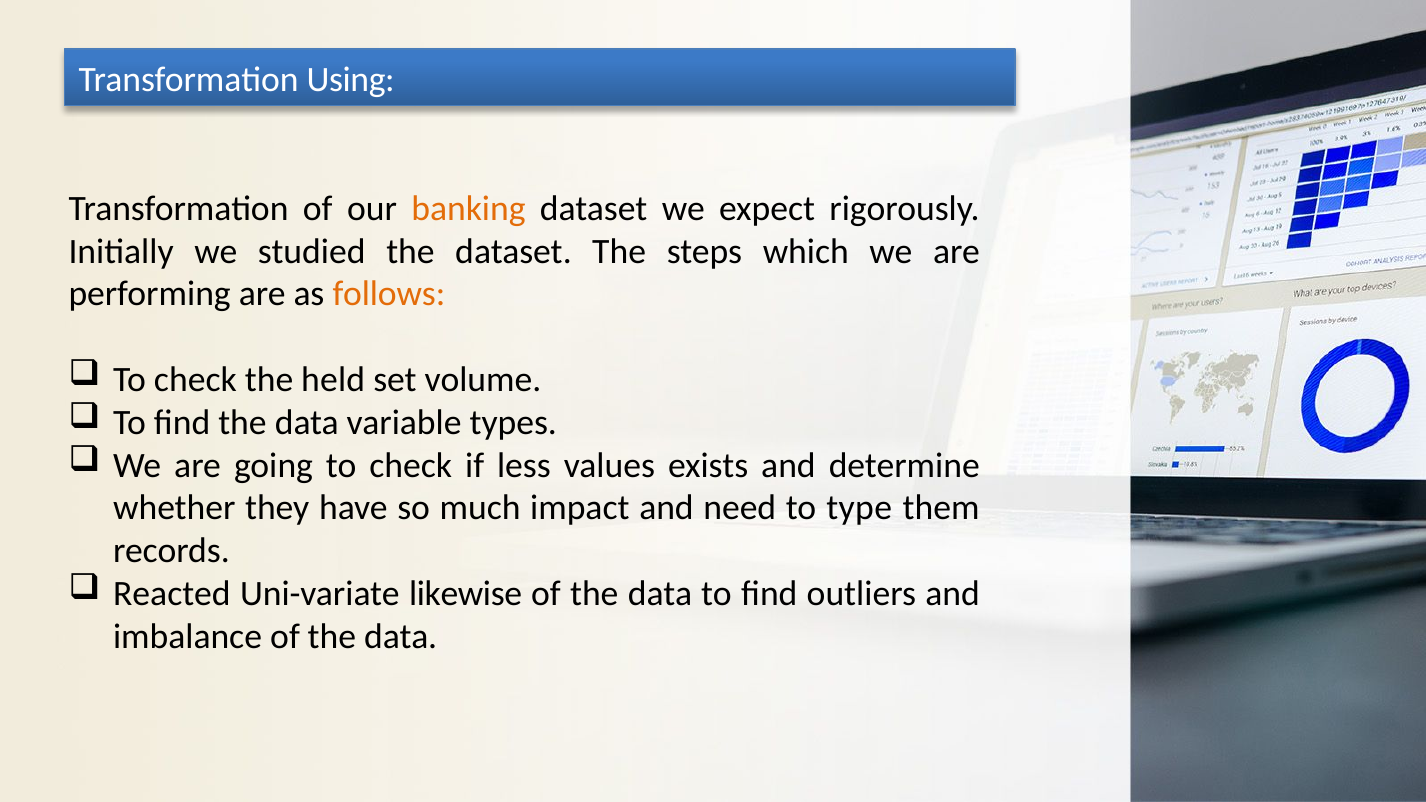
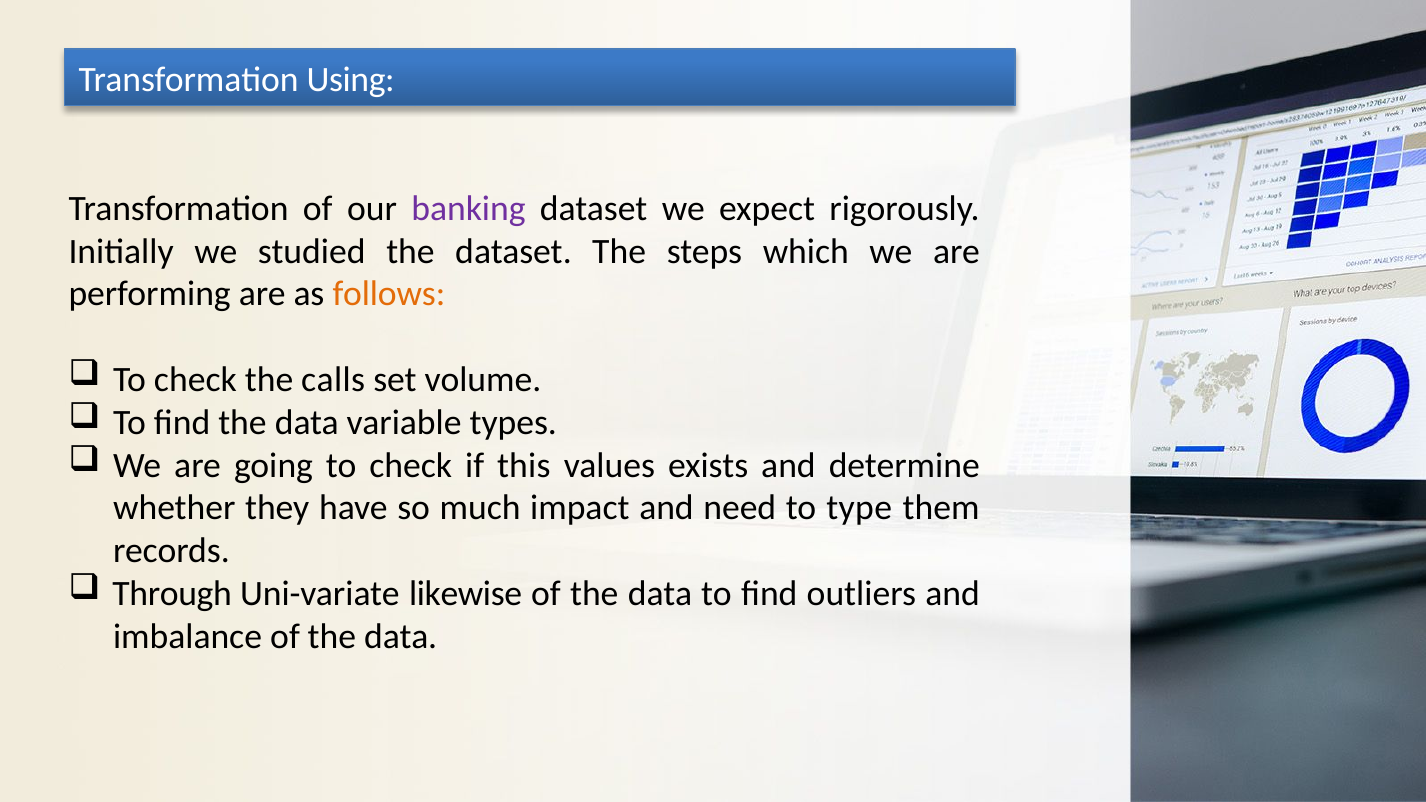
banking colour: orange -> purple (468, 209)
held: held -> calls (333, 380)
less: less -> this (524, 465)
Reacted: Reacted -> Through (172, 594)
